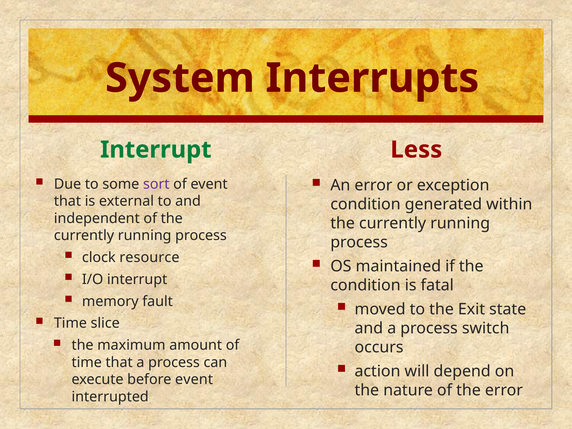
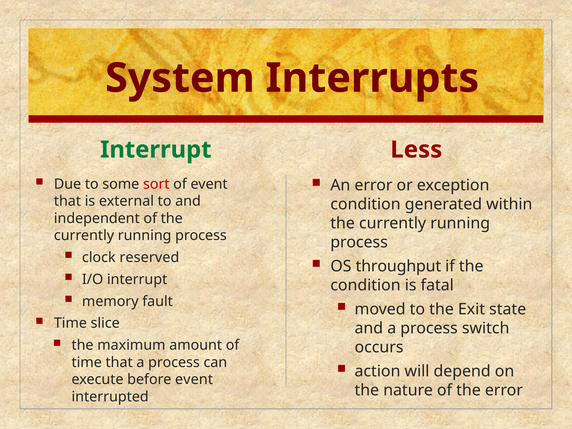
sort colour: purple -> red (156, 184)
resource: resource -> reserved (149, 257)
maintained: maintained -> throughput (398, 266)
